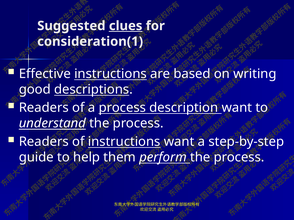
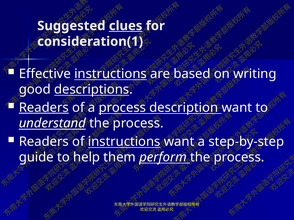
Readers underline: none -> present (44, 108)
